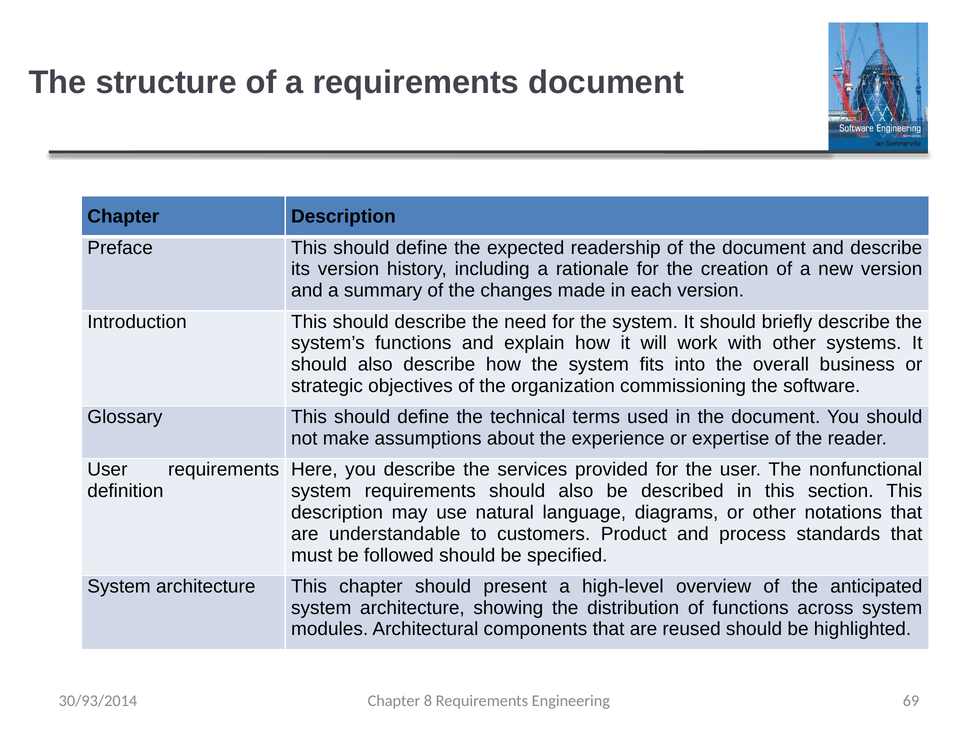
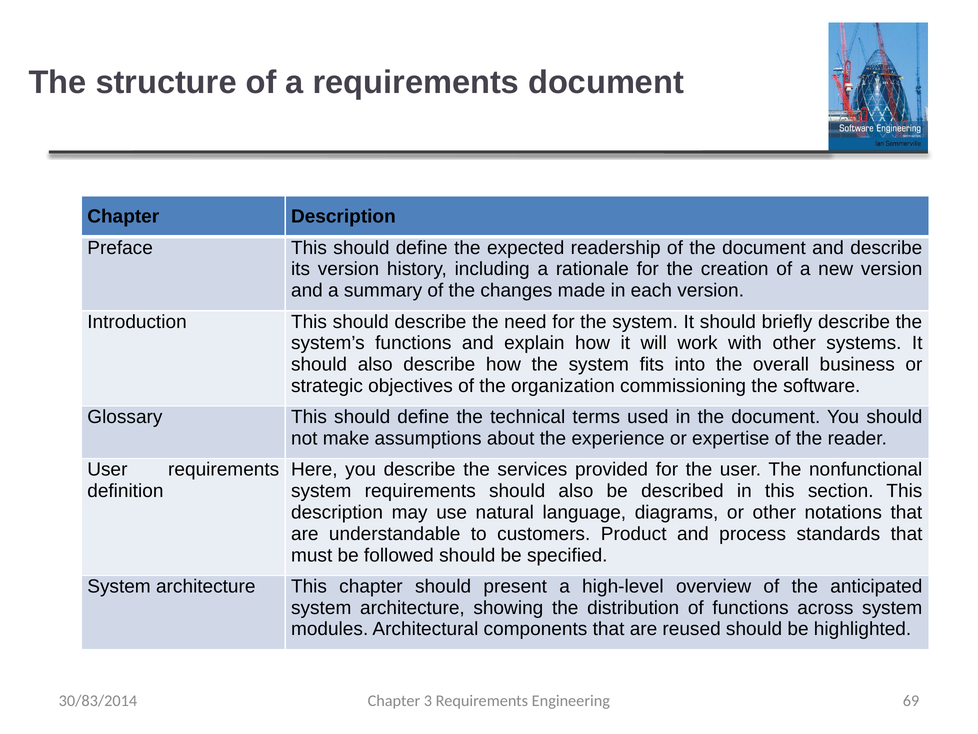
30/93/2014: 30/93/2014 -> 30/83/2014 (98, 700)
8: 8 -> 3 (428, 700)
